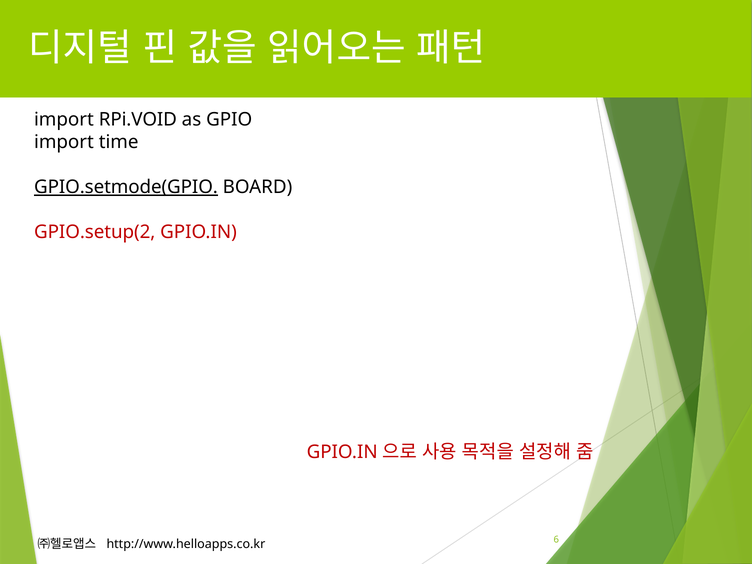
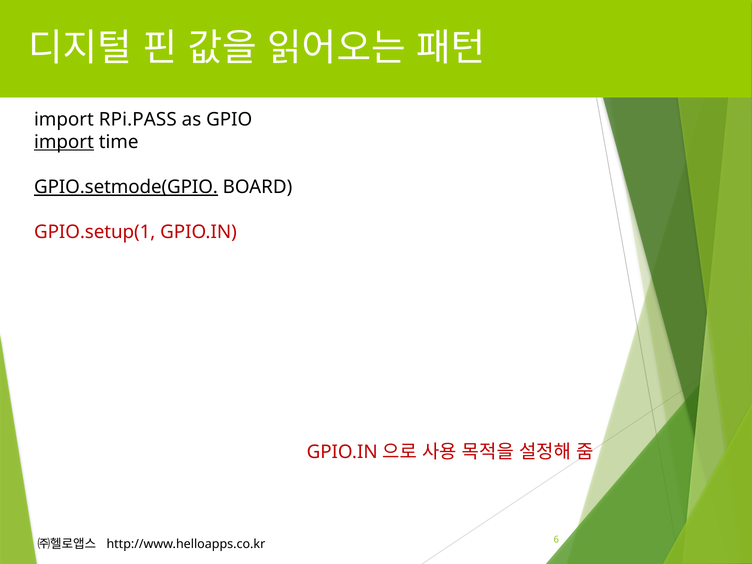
RPi.VOID: RPi.VOID -> RPi.PASS (138, 119)
import underline: none -> present (64, 142)
GPIO.setup(2: GPIO.setup(2 -> GPIO.setup(1 (95, 232)
